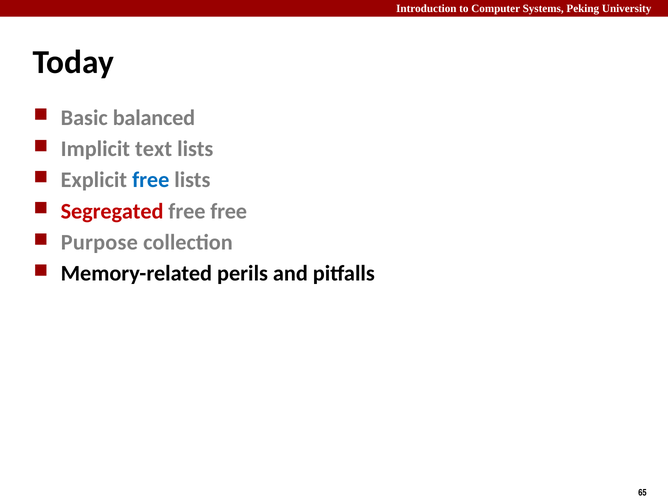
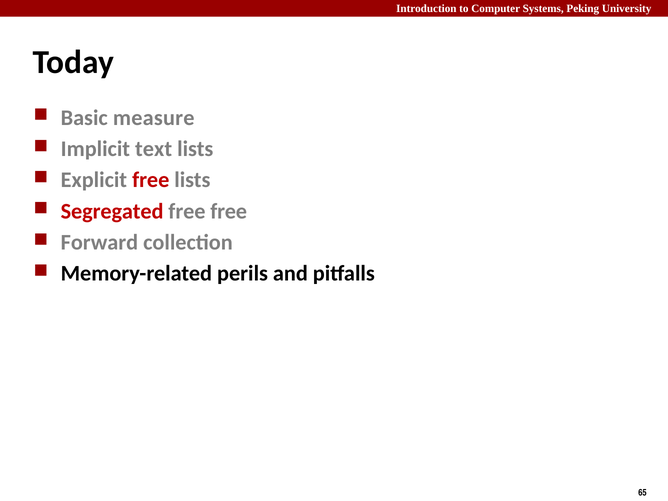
balanced: balanced -> measure (154, 118)
free colour: blue -> red (151, 180)
Purpose: Purpose -> Forward (99, 242)
